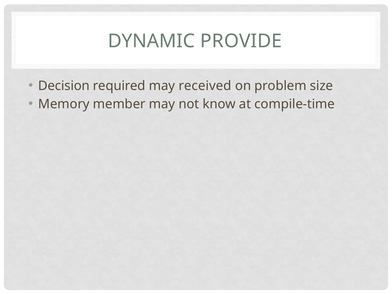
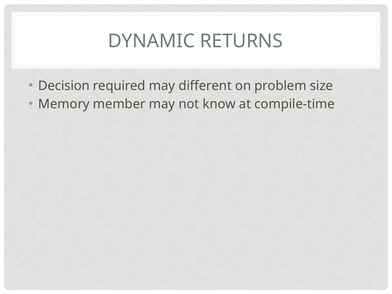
PROVIDE: PROVIDE -> RETURNS (241, 41)
received: received -> different (205, 86)
